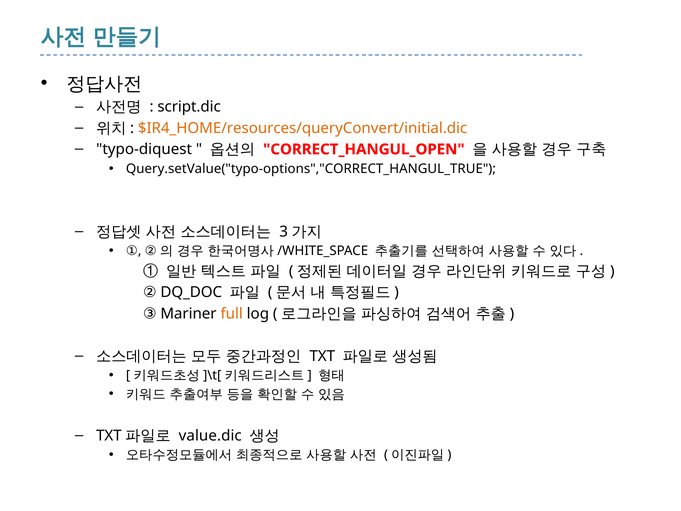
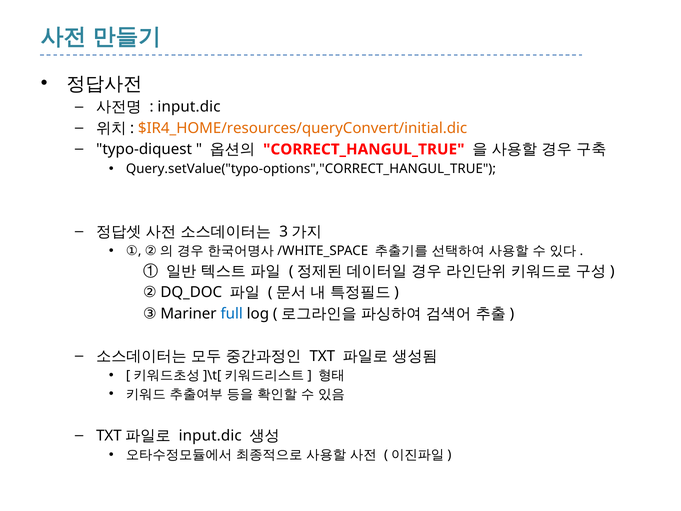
script.dic: script.dic -> input.dic (189, 107)
CORRECT_HANGUL_OPEN: CORRECT_HANGUL_OPEN -> CORRECT_HANGUL_TRUE (364, 149)
full colour: orange -> blue (232, 313)
value.dic: value.dic -> input.dic (210, 435)
